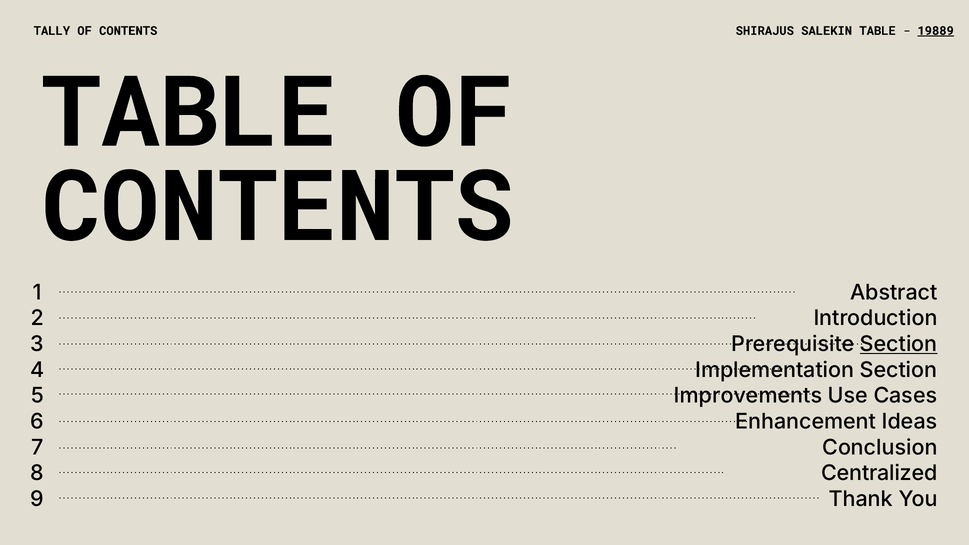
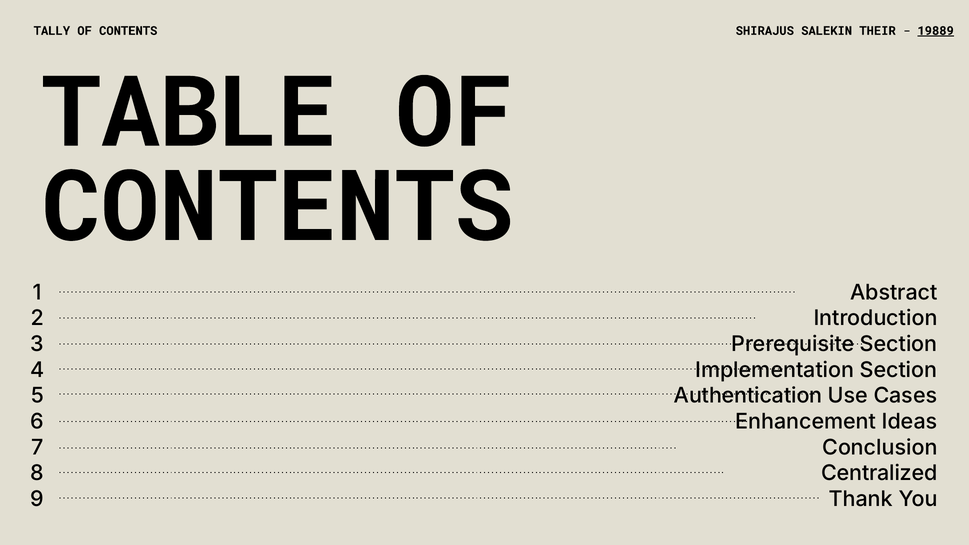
SALEKIN TABLE: TABLE -> THEIR (878, 31)
Section underline: present -> none (899, 344)
Improvements: Improvements -> Authentication (748, 396)
